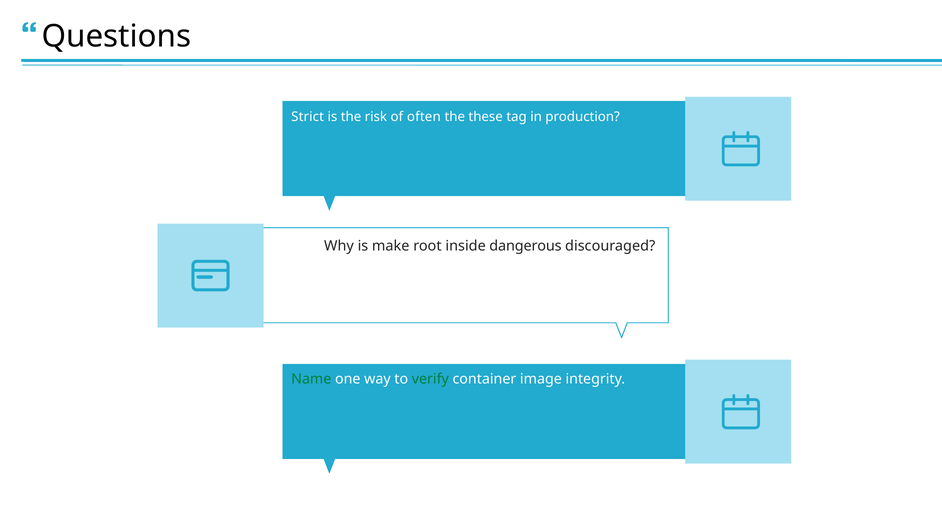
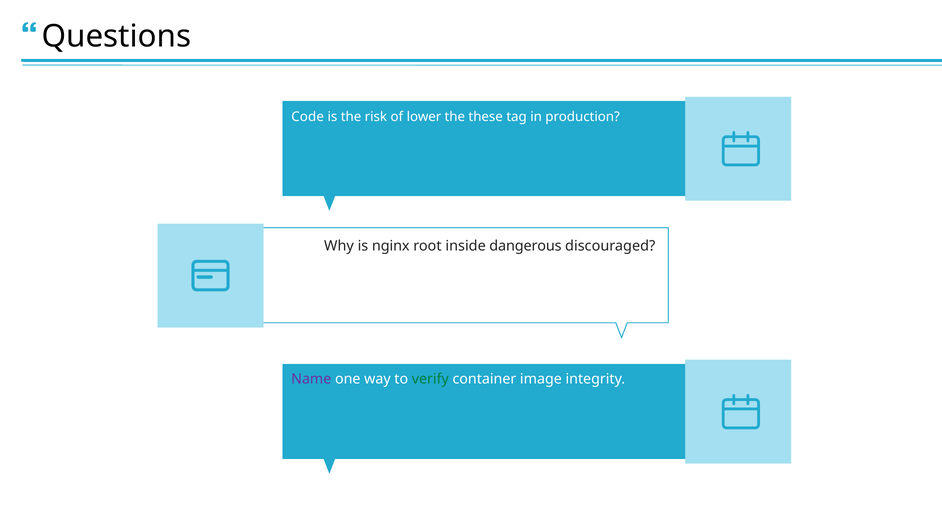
Strict: Strict -> Code (308, 117)
often: often -> lower (424, 117)
make: make -> nginx (391, 246)
Name colour: green -> purple (311, 379)
